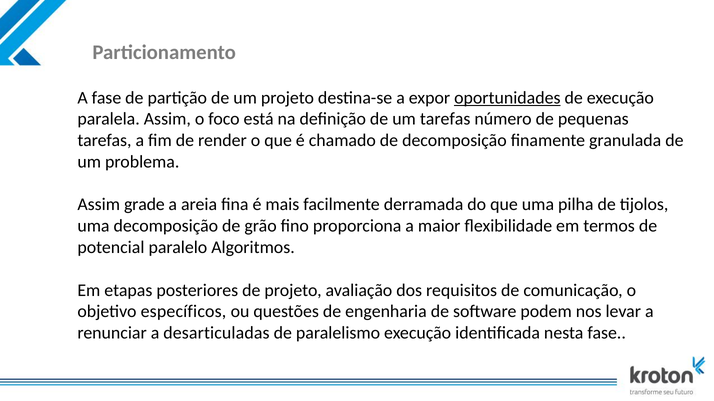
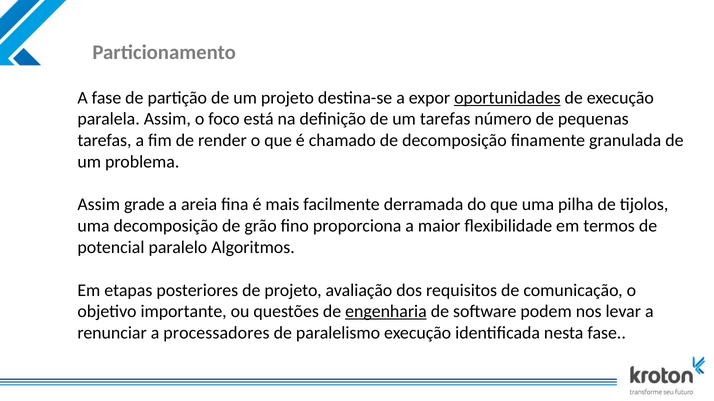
específicos: específicos -> importante (184, 312)
engenharia underline: none -> present (386, 312)
desarticuladas: desarticuladas -> processadores (216, 333)
